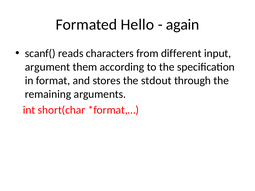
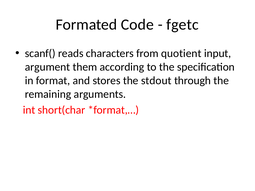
Hello: Hello -> Code (137, 25)
again: again -> fgetc (182, 25)
different: different -> quotient (181, 53)
